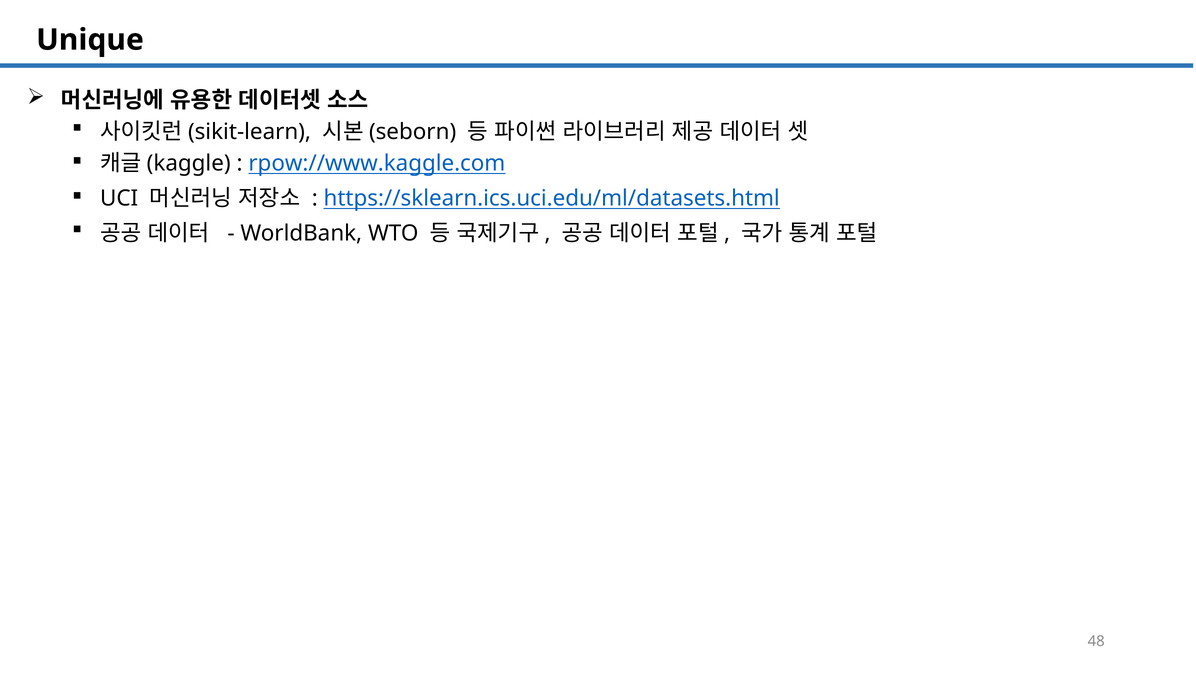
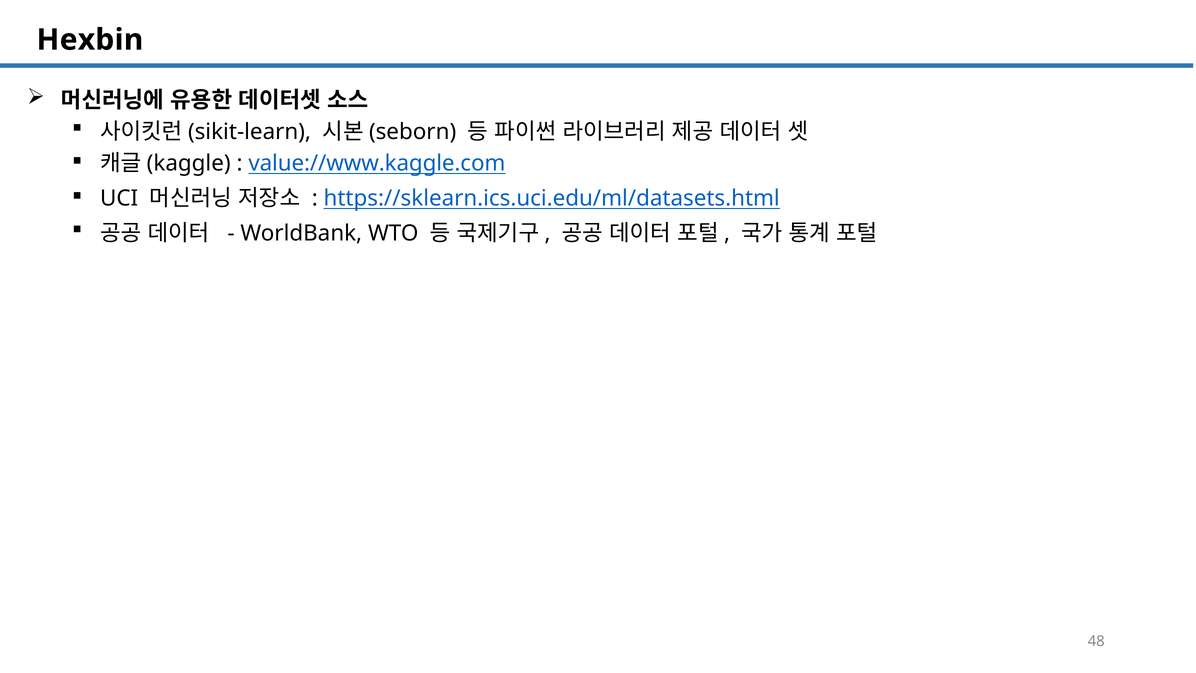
Unique: Unique -> Hexbin (90, 40)
rpow://www.kaggle.com: rpow://www.kaggle.com -> value://www.kaggle.com (377, 163)
